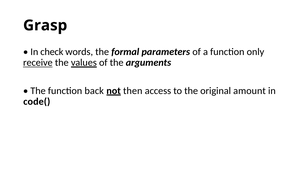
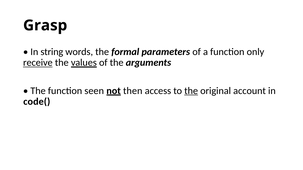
check: check -> string (52, 52)
back: back -> seen (94, 91)
the underline: none -> present (191, 91)
amount: amount -> account (250, 91)
